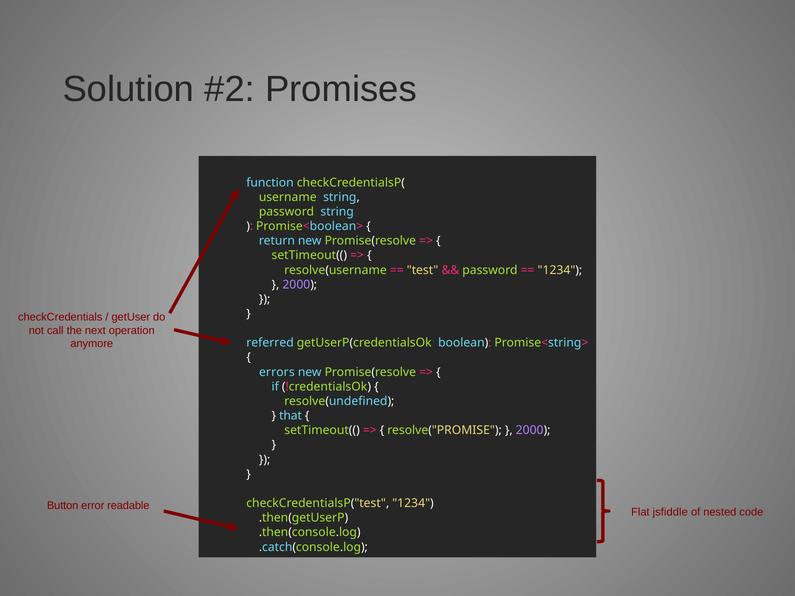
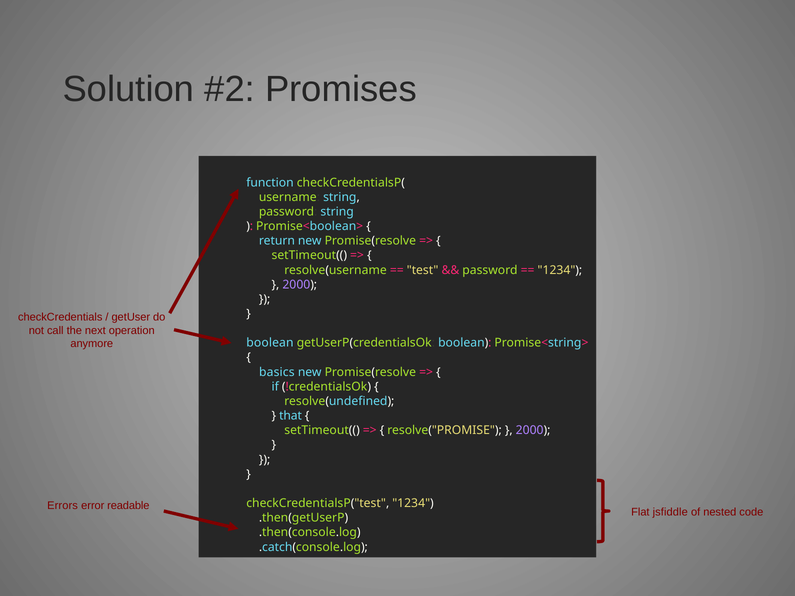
referred: referred -> boolean (270, 343)
errors: errors -> basics (277, 372)
Button: Button -> Errors (63, 506)
